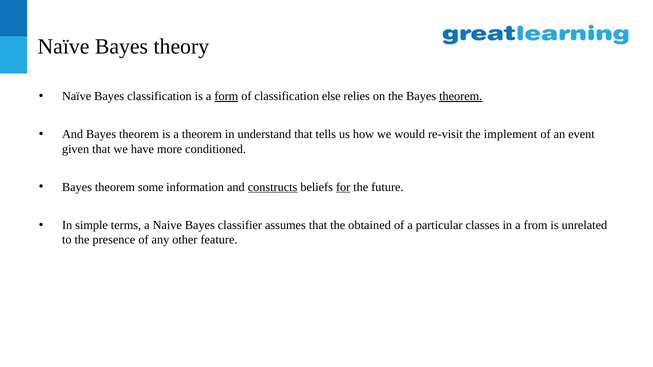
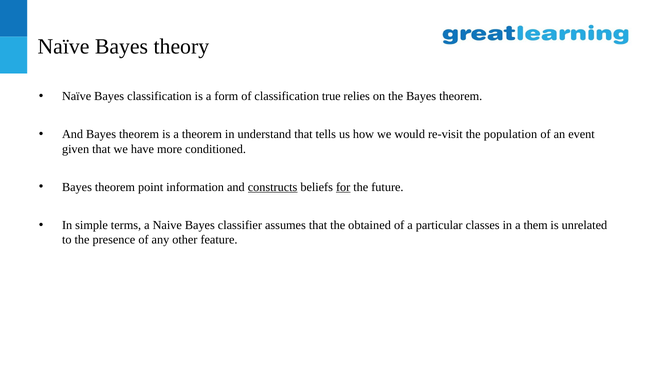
form underline: present -> none (226, 96)
else: else -> true (331, 96)
theorem underline: present -> none (461, 96)
implement: implement -> population (510, 134)
some: some -> point (151, 187)
from: from -> them (536, 225)
